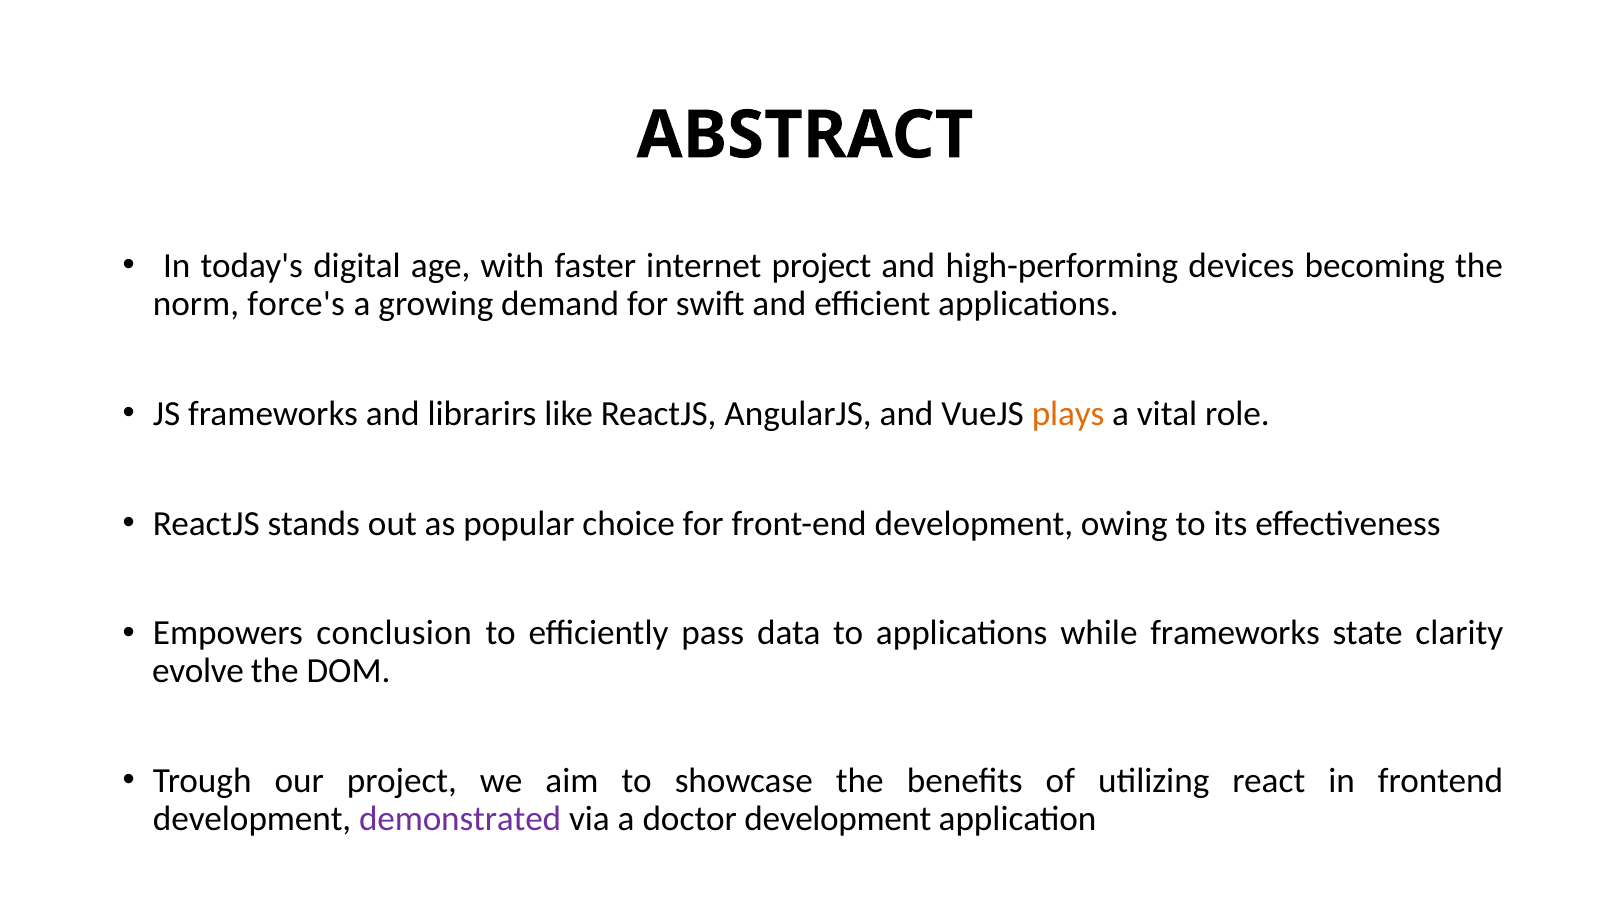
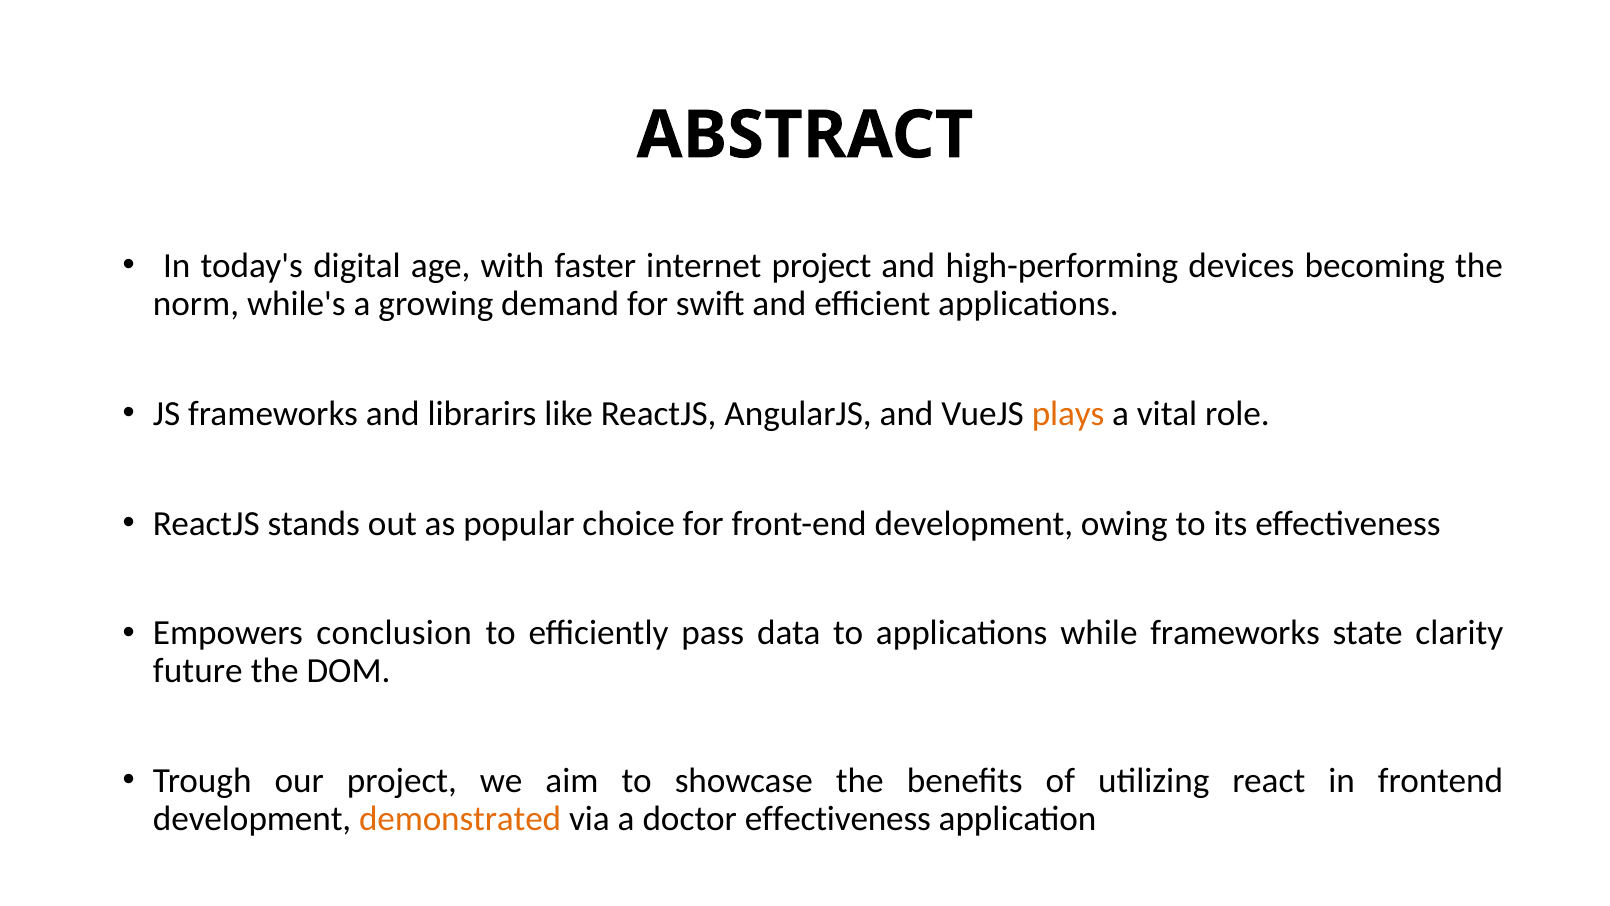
force's: force's -> while's (296, 304)
evolve: evolve -> future (198, 671)
demonstrated colour: purple -> orange (460, 818)
doctor development: development -> effectiveness (838, 818)
